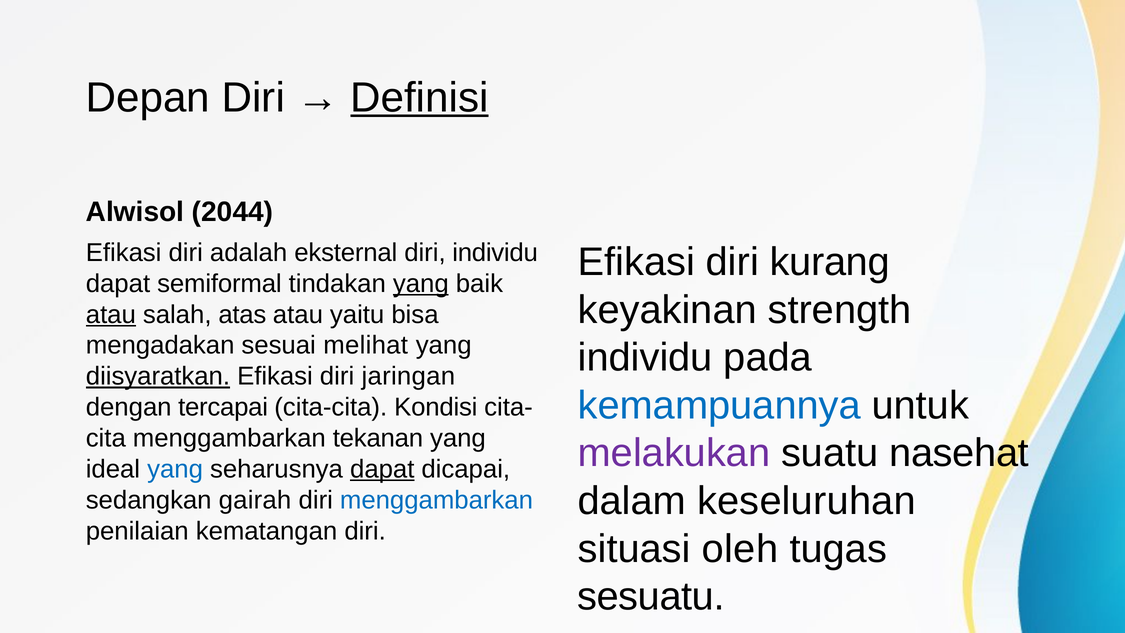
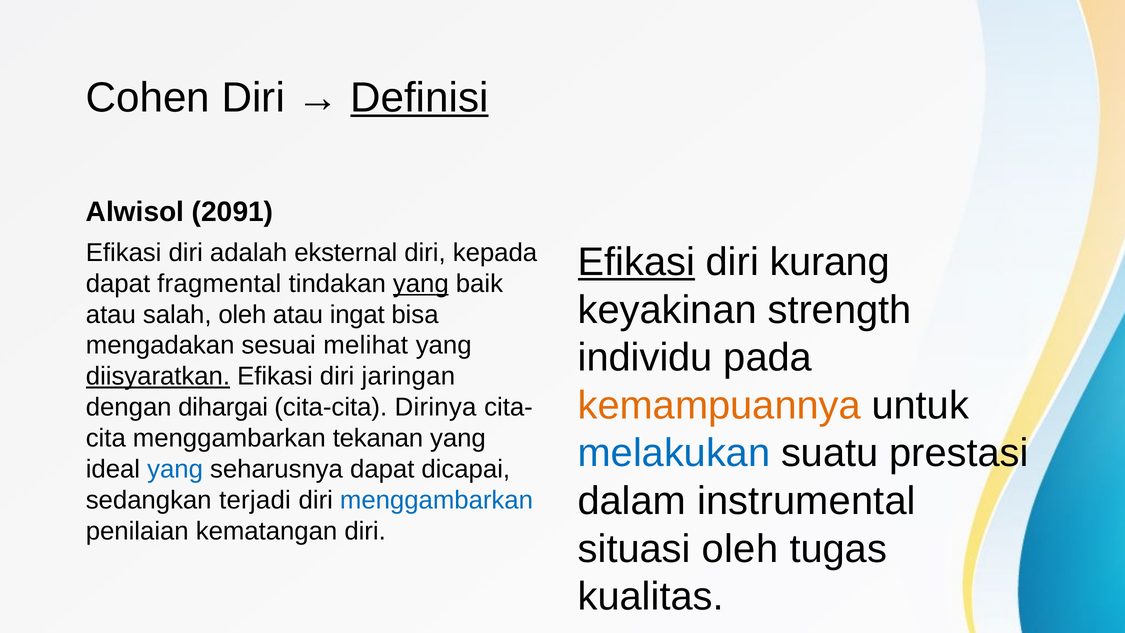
Depan: Depan -> Cohen (148, 98)
2044: 2044 -> 2091 (233, 212)
diri individu: individu -> kepada (495, 253)
Efikasi underline: none -> present (636, 262)
semiformal: semiformal -> fragmental (219, 284)
atau underline: present -> none (111, 314)
salah atas: atas -> oleh (242, 314)
yaitu: yaitu -> ingat (357, 314)
kemampuannya colour: blue -> orange (719, 405)
tercapai: tercapai -> dihargai (223, 407)
Kondisi: Kondisi -> Dirinya (436, 407)
melakukan colour: purple -> blue (674, 453)
nasehat: nasehat -> prestasi (959, 453)
dapat underline: present -> none (382, 469)
keseluruhan: keseluruhan -> instrumental (806, 501)
gairah: gairah -> terjadi (255, 500)
sesuatu: sesuatu -> kualitas (651, 597)
